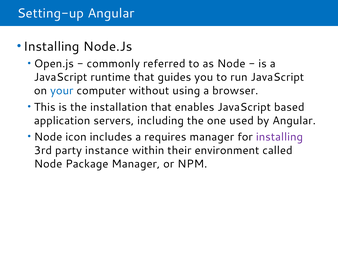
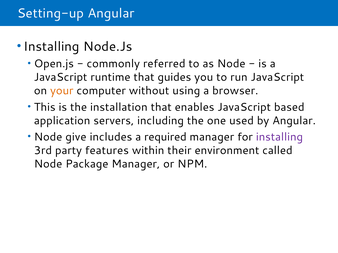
your colour: blue -> orange (62, 91)
icon: icon -> give (76, 137)
requires: requires -> required (165, 137)
instance: instance -> features (107, 151)
